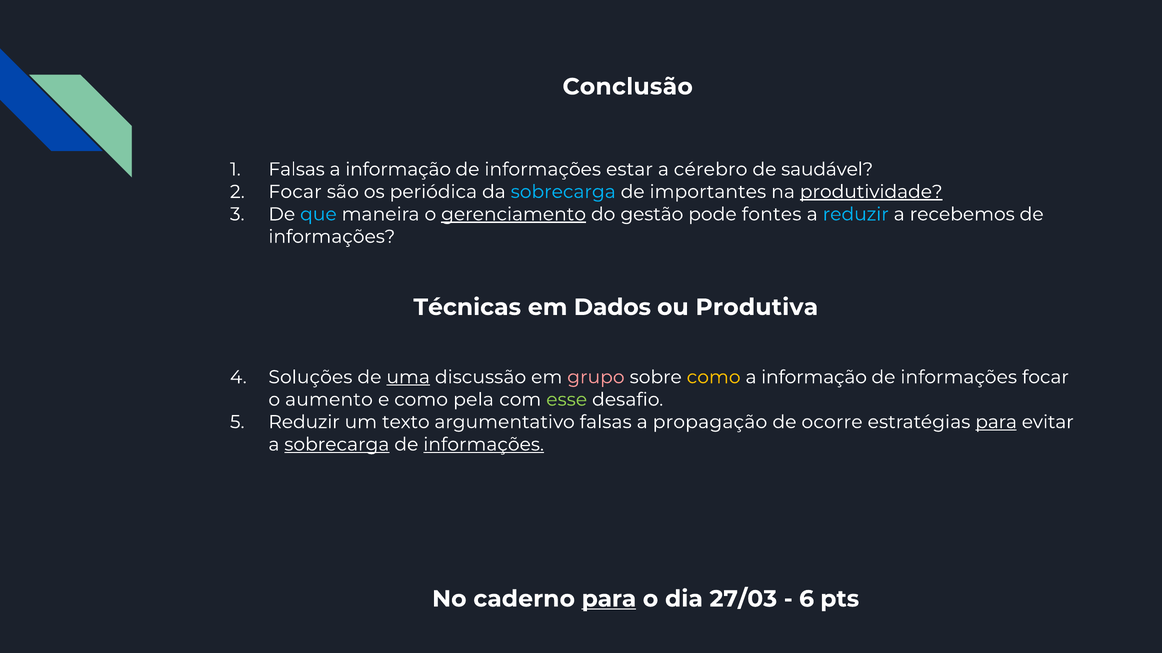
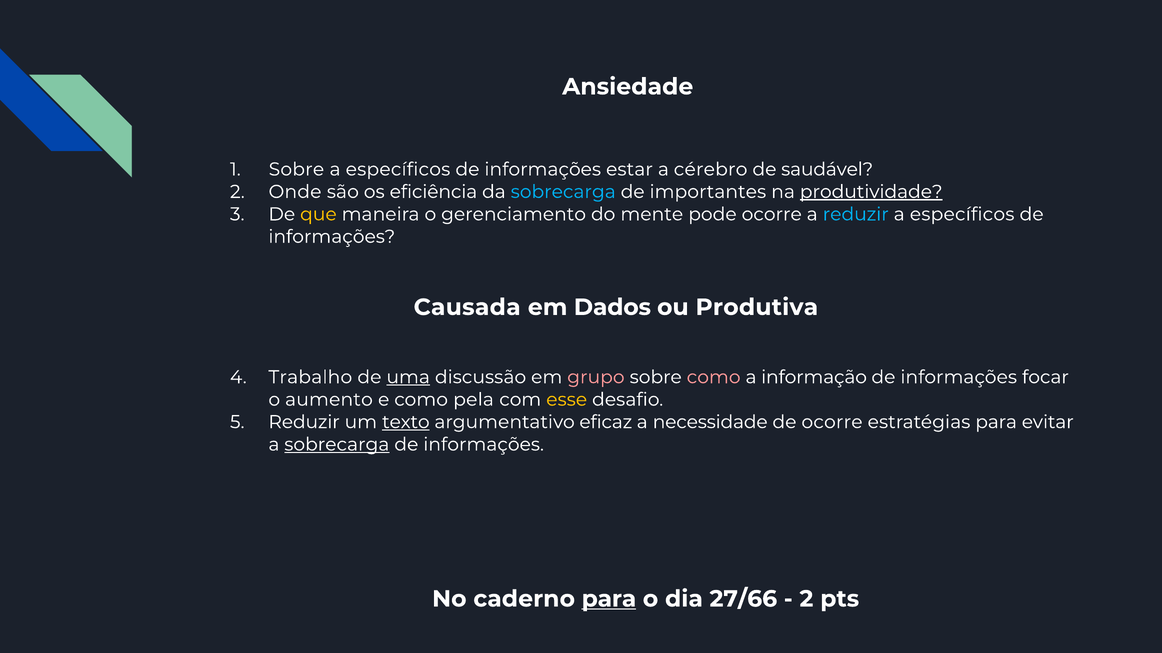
Conclusão: Conclusão -> Ansiedade (628, 87)
Falsas: Falsas -> Sobre (296, 169)
informação: informação -> específicos (398, 169)
Focar: Focar -> Onde (295, 192)
periódica: periódica -> eficiência (433, 192)
que colour: light blue -> yellow (318, 214)
gerenciamento underline: present -> none (514, 214)
gestão: gestão -> mente (652, 214)
pode fontes: fontes -> ocorre (772, 214)
recebemos: recebemos -> específicos (962, 214)
Técnicas: Técnicas -> Causada (467, 308)
Soluções: Soluções -> Trabalho (310, 377)
como colour: yellow -> pink (714, 377)
esse colour: light green -> yellow (567, 400)
texto underline: none -> present (406, 422)
argumentativo falsas: falsas -> eficaz (606, 422)
propagação: propagação -> necessidade (710, 422)
para underline: present -> none (996, 422)
informações underline: present -> none (484, 445)
27/03: 27/03 -> 27/66 (743, 599)
6: 6 -> 2 (806, 599)
